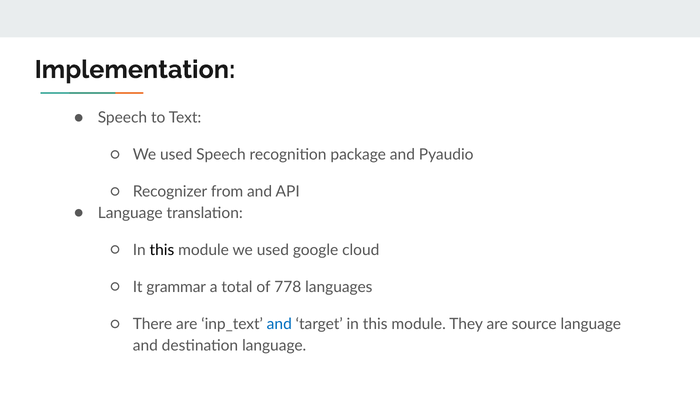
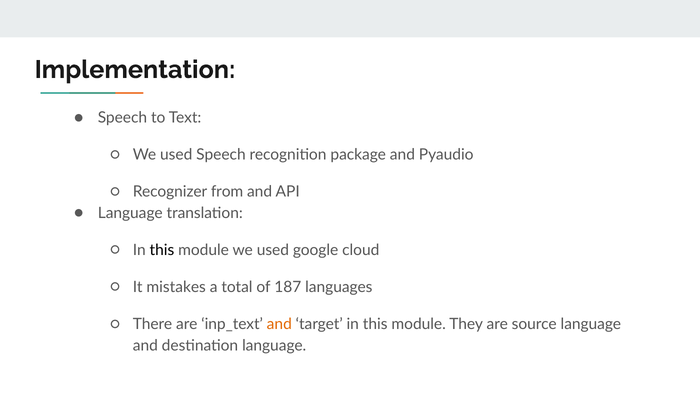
grammar: grammar -> mistakes (176, 287)
778: 778 -> 187 (288, 287)
and colour: blue -> orange (279, 324)
